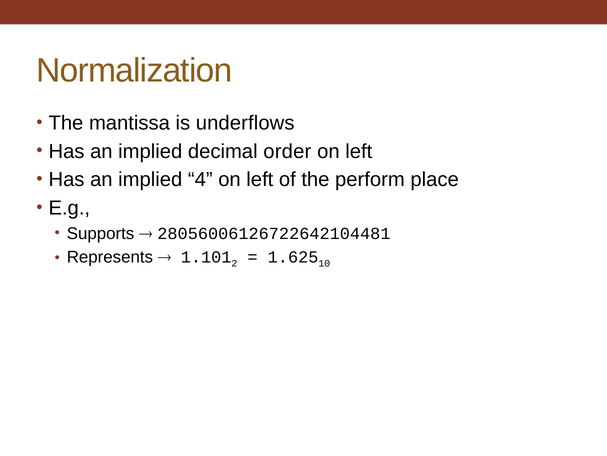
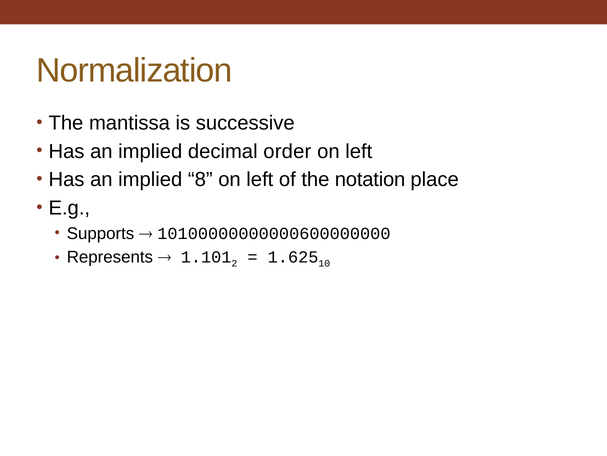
underflows: underflows -> successive (245, 123)
4: 4 -> 8 (200, 179)
perform: perform -> notation (370, 179)
28056006126722642104481: 28056006126722642104481 -> 10100000000000600000000 (274, 233)
